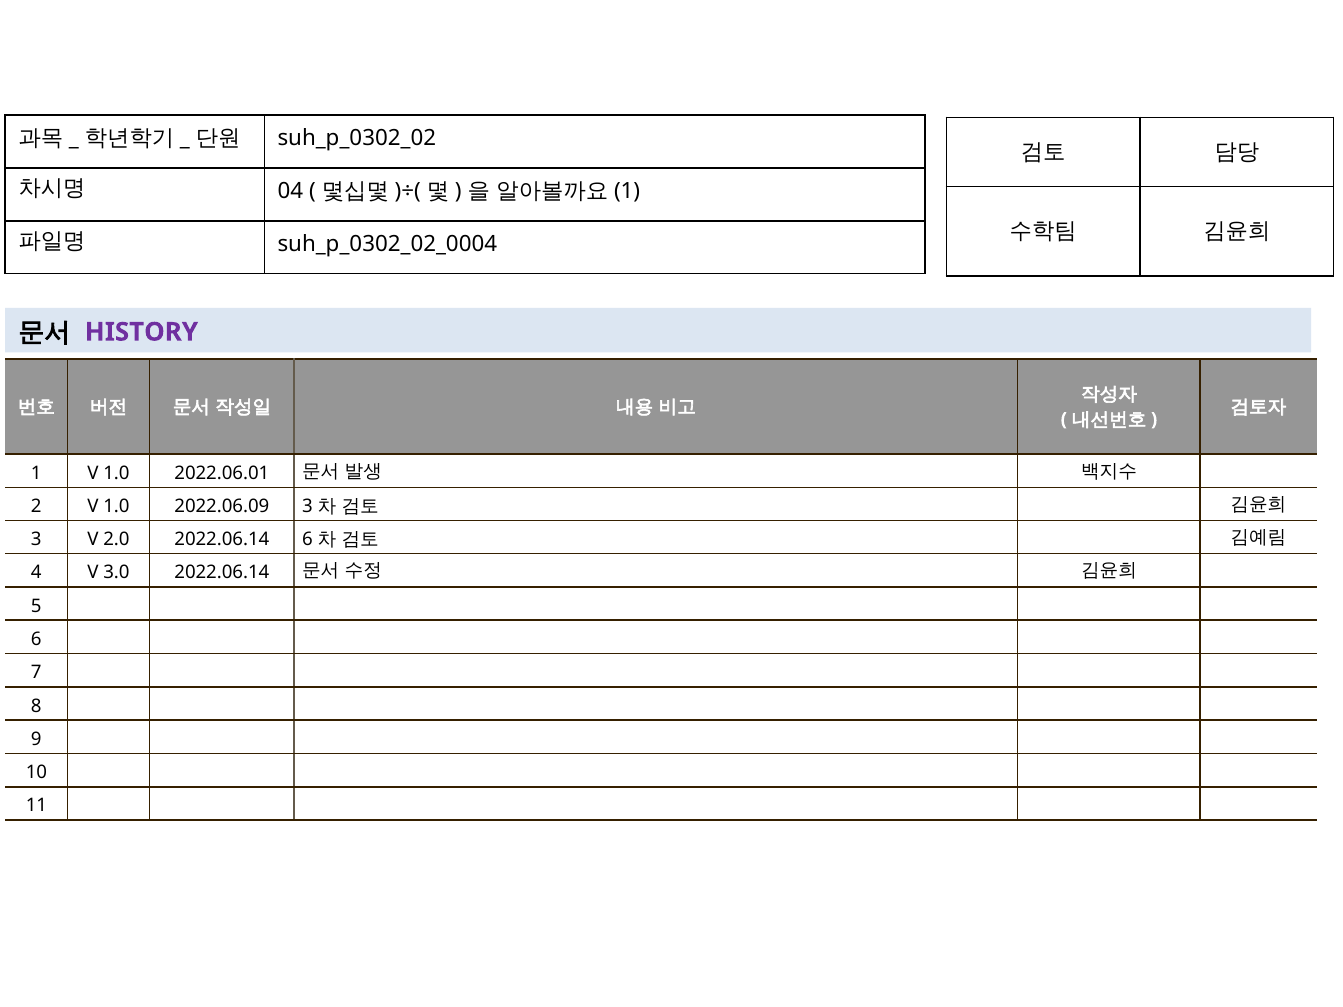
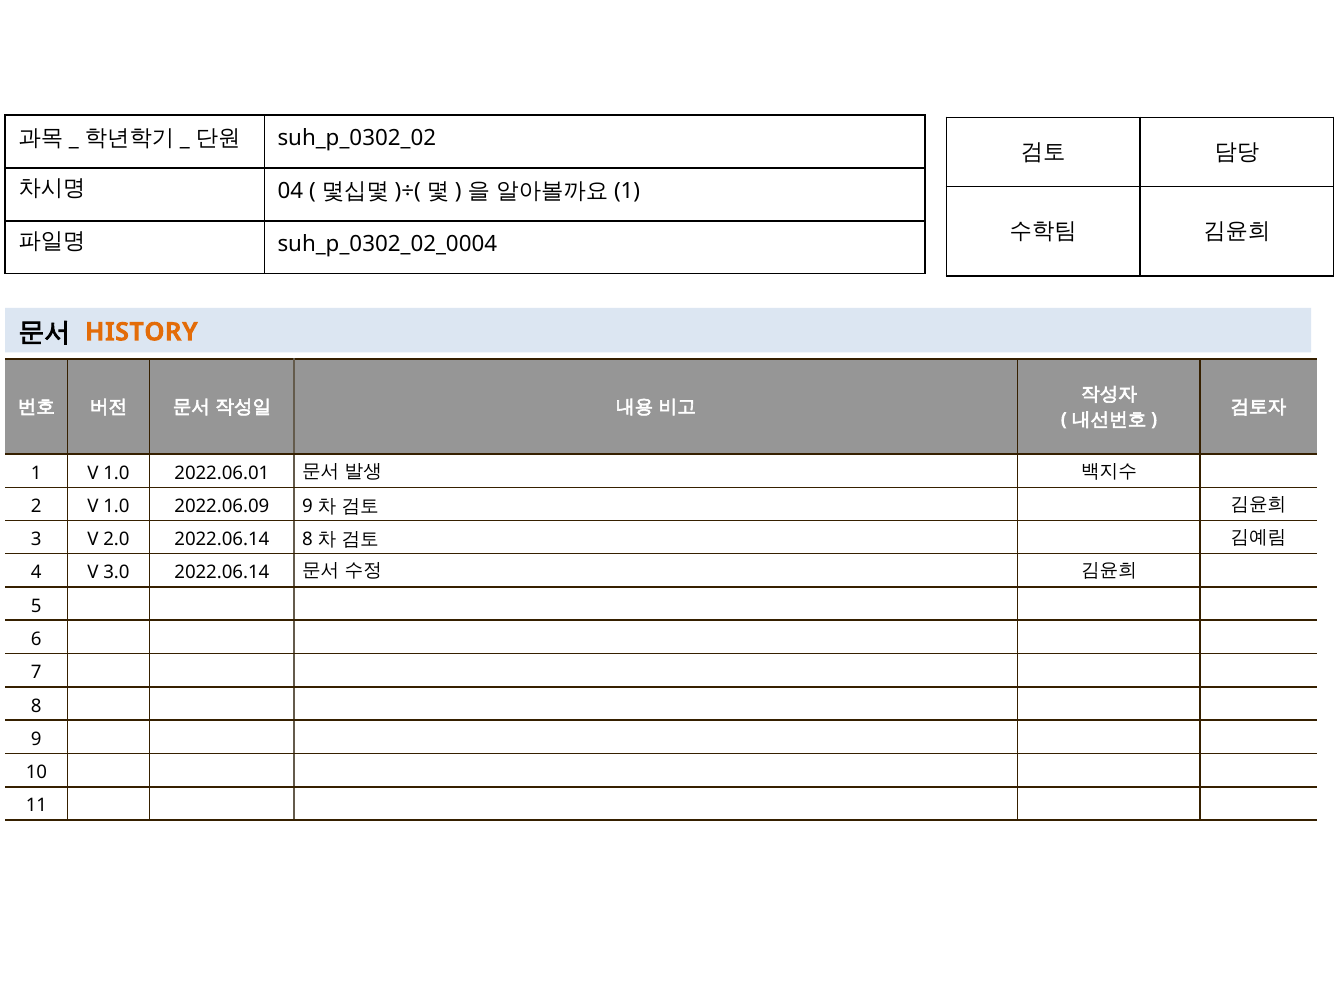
HISTORY colour: purple -> orange (141, 332)
2022.06.09 3: 3 -> 9 (307, 507)
2022.06.14 6: 6 -> 8 (307, 540)
